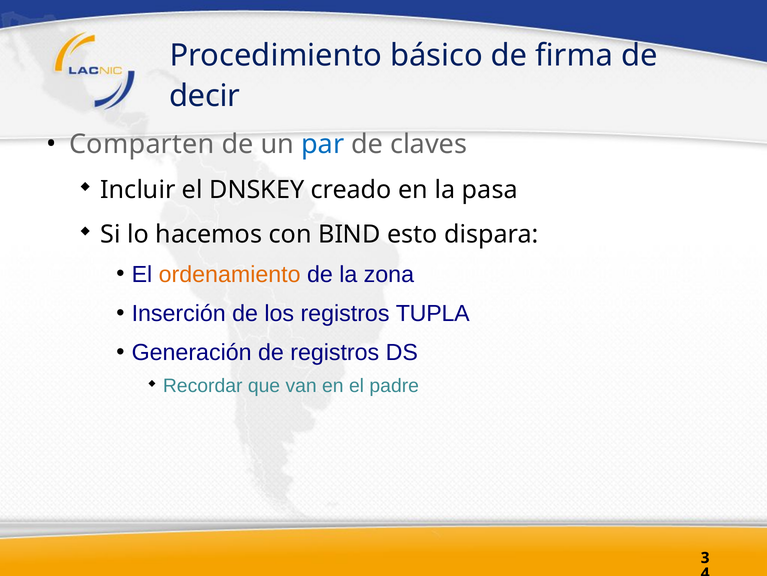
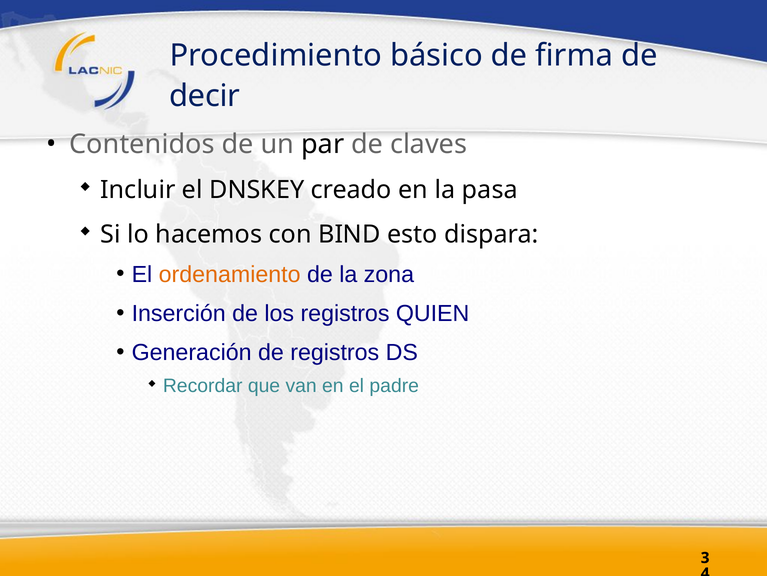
Comparten: Comparten -> Contenidos (142, 144)
par colour: blue -> black (323, 144)
TUPLA: TUPLA -> QUIEN (433, 313)
